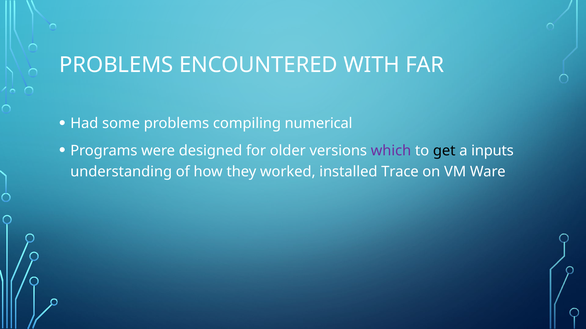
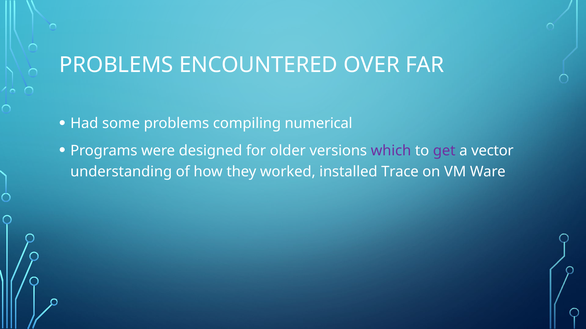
WITH: WITH -> OVER (372, 65)
get colour: black -> purple (444, 151)
inputs: inputs -> vector (492, 151)
